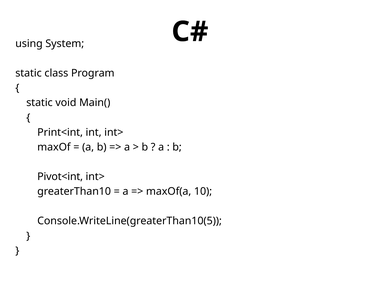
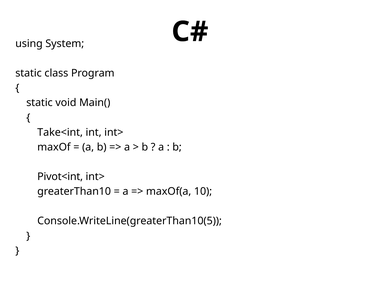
Print<int: Print<int -> Take<int (60, 132)
